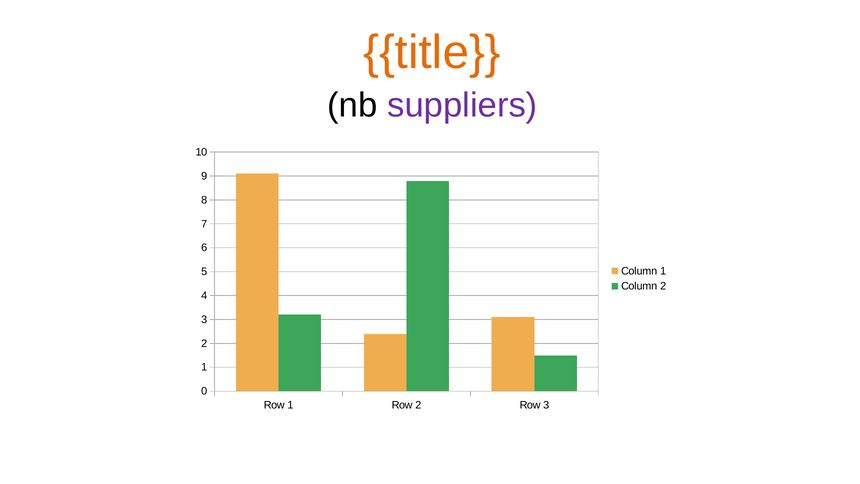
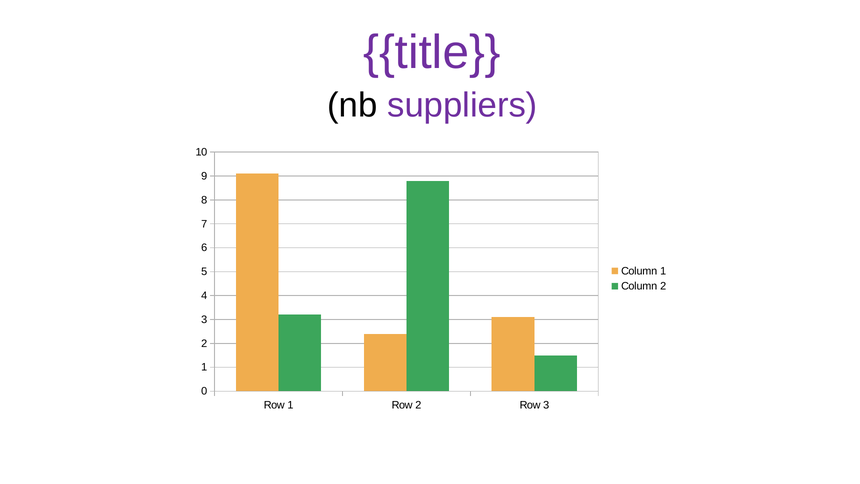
title colour: orange -> purple (432, 53)
